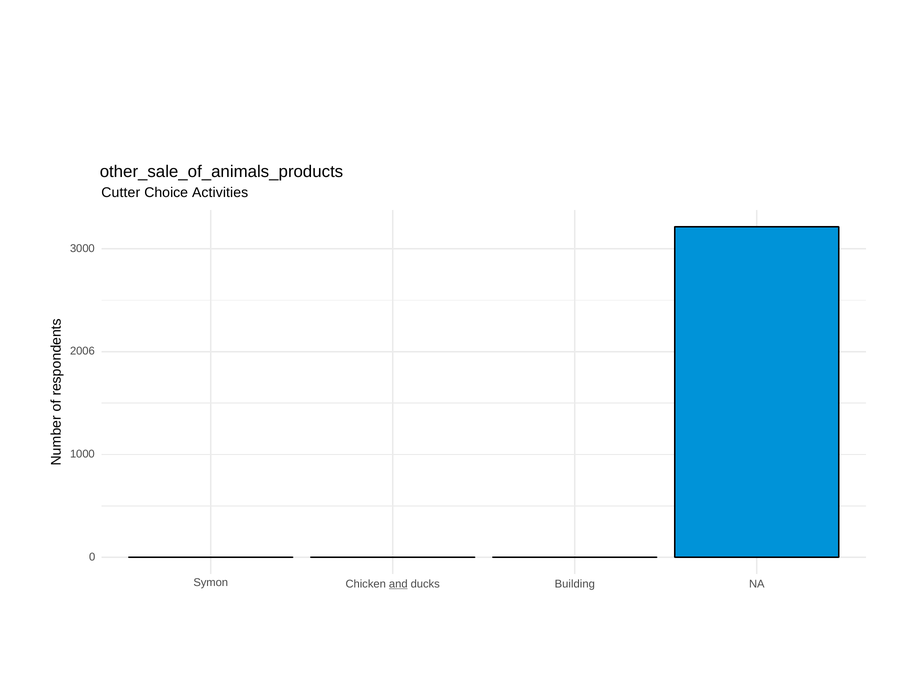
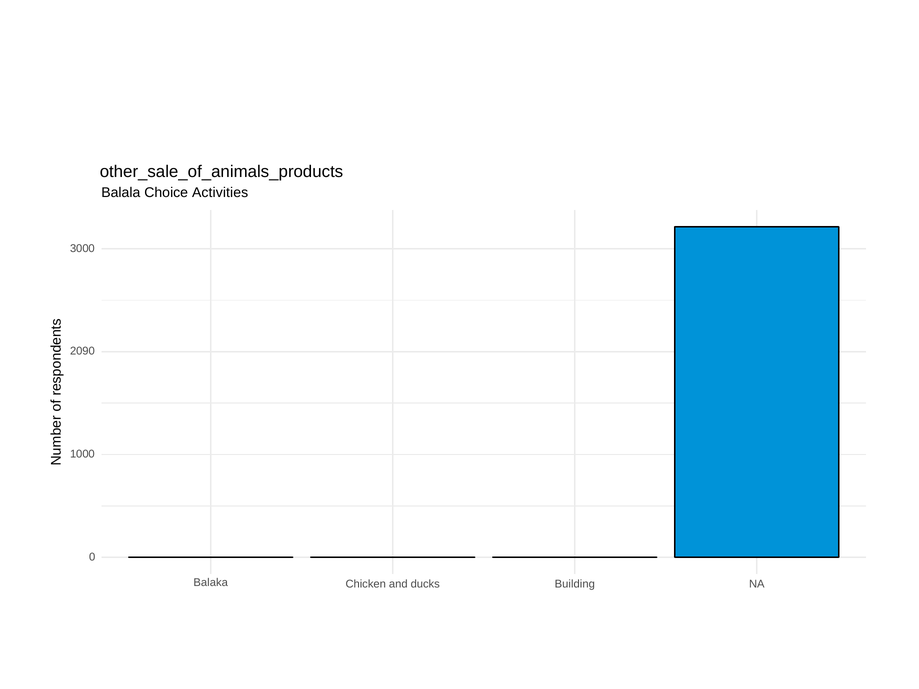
Cutter: Cutter -> Balala (121, 193)
2006: 2006 -> 2090 (82, 351)
Symon: Symon -> Balaka (211, 583)
and underline: present -> none (398, 584)
